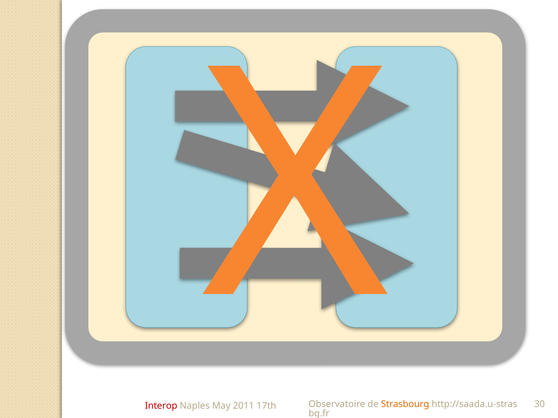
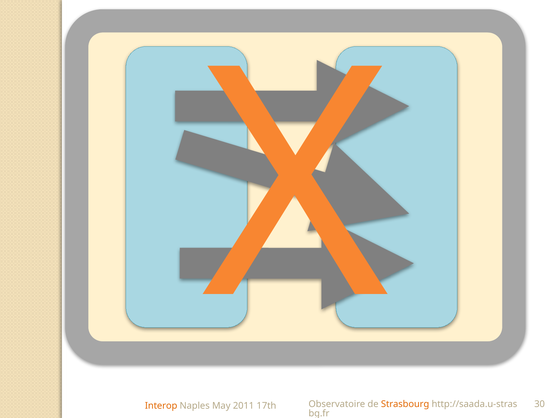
Interop colour: red -> orange (161, 406)
